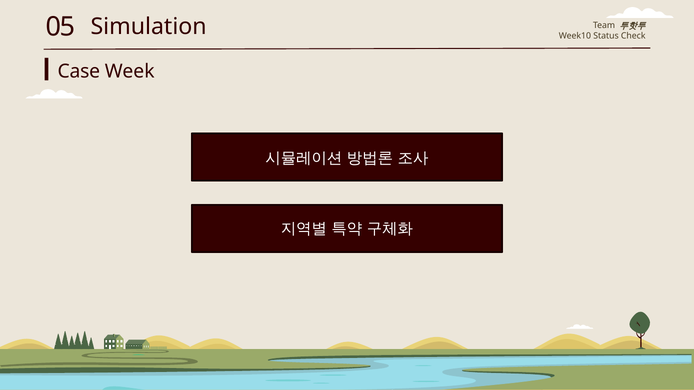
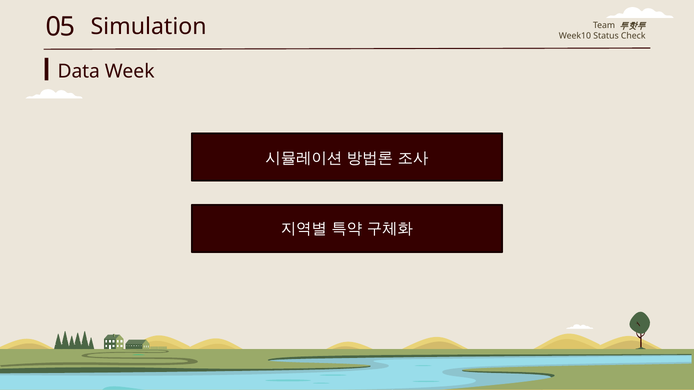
Case: Case -> Data (79, 71)
